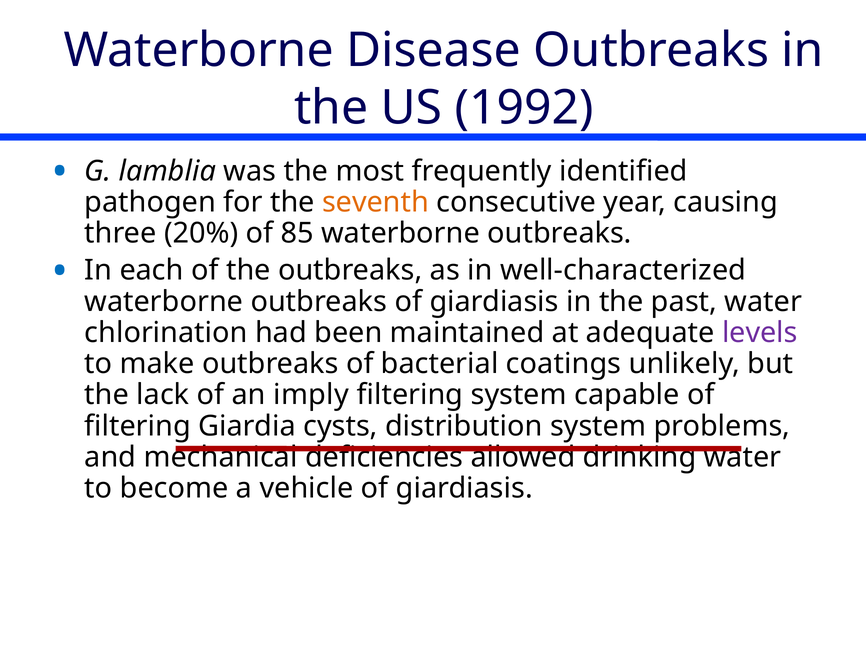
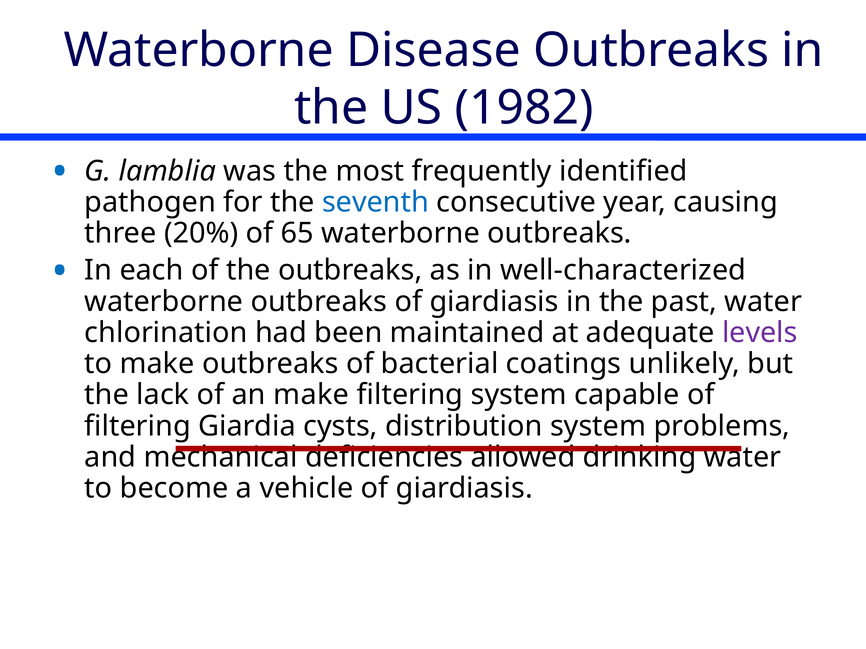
1992: 1992 -> 1982 (524, 108)
seventh colour: orange -> blue (376, 202)
85: 85 -> 65 (297, 234)
an imply: imply -> make (311, 395)
